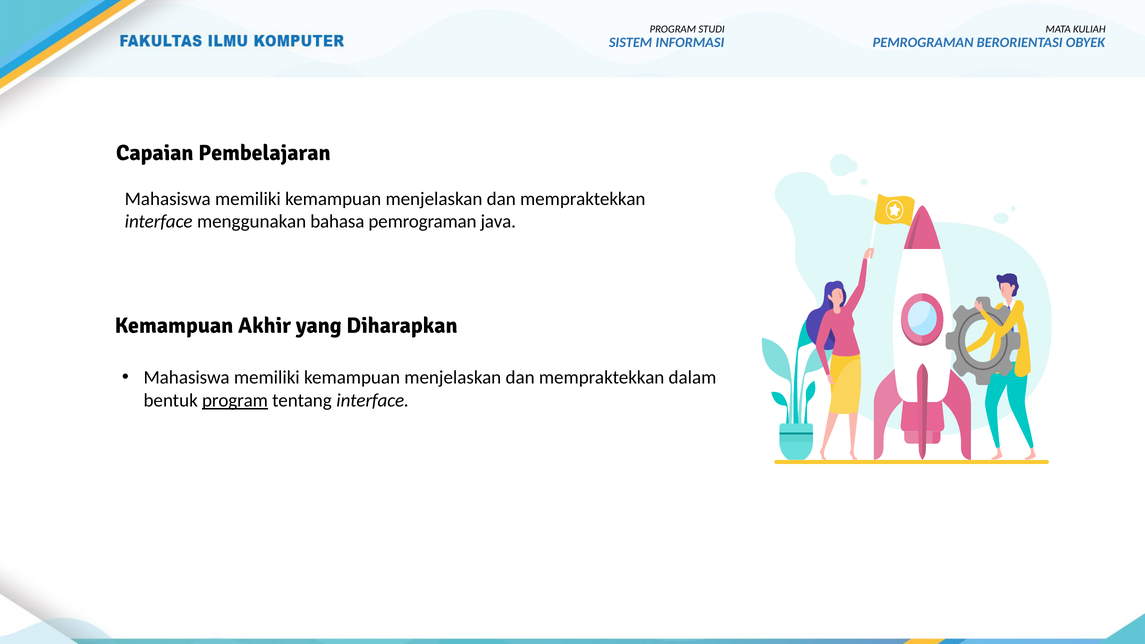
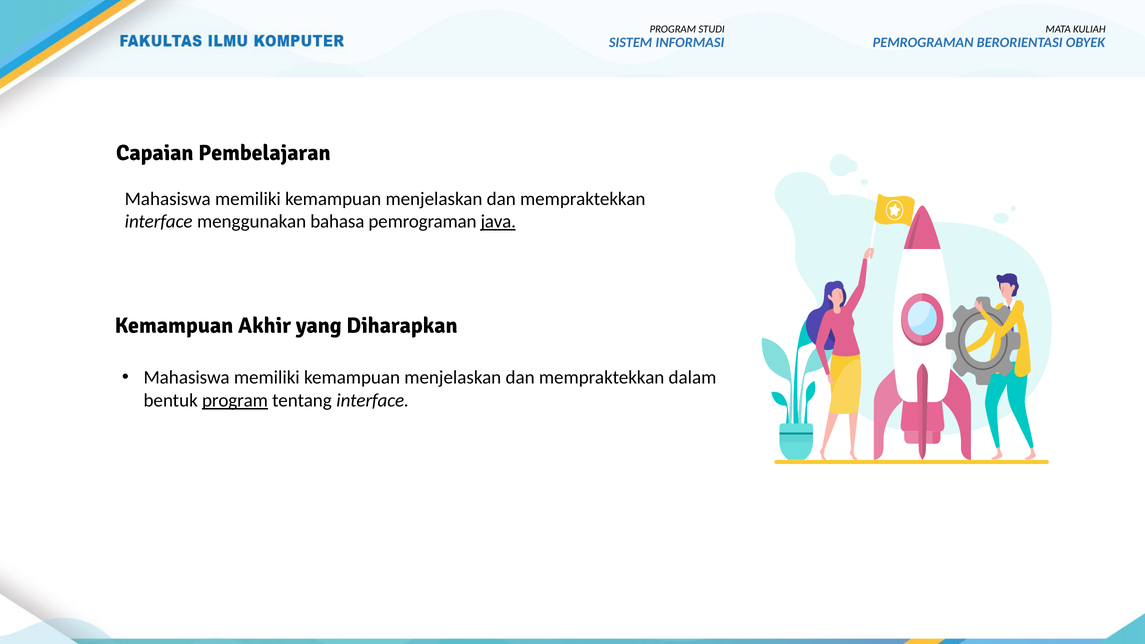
java underline: none -> present (498, 222)
